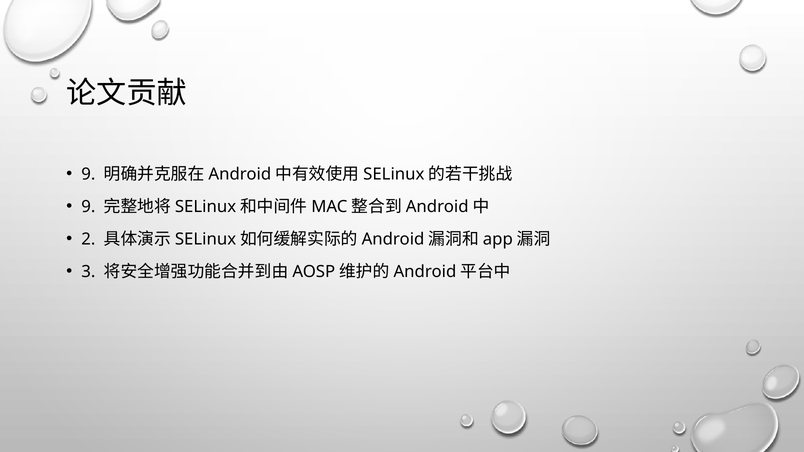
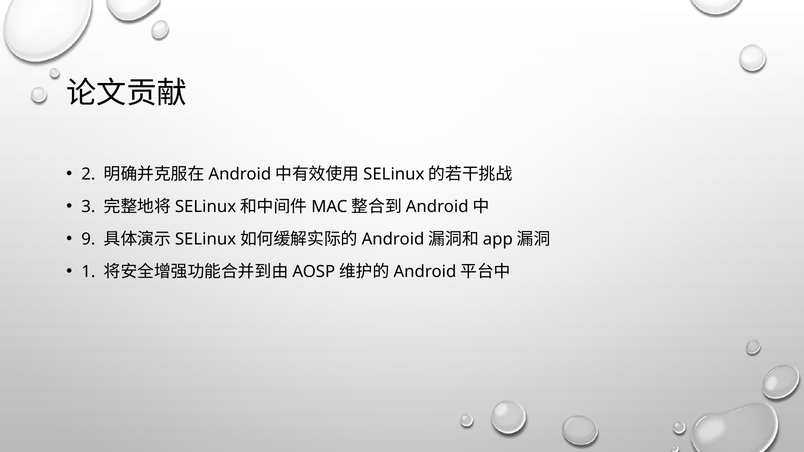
9: 9 -> 2 (88, 174)
9: 9 -> 3 (88, 207)
2: 2 -> 9 (88, 239)
3: 3 -> 1 (88, 272)
